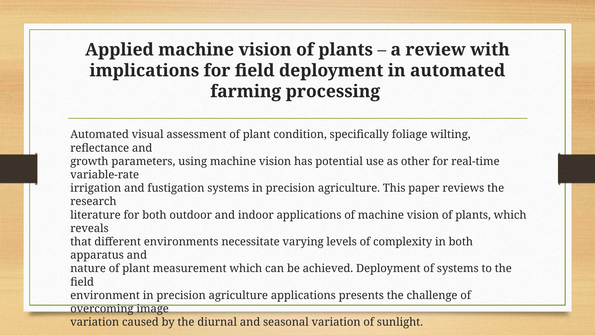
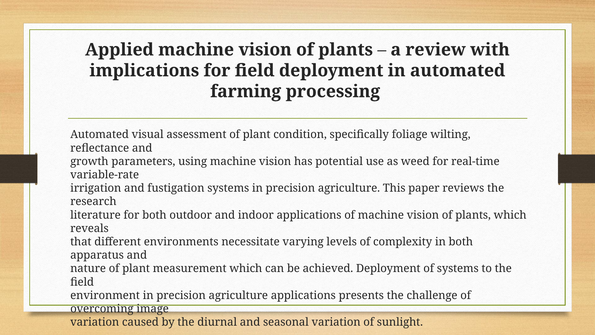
other: other -> weed (415, 161)
